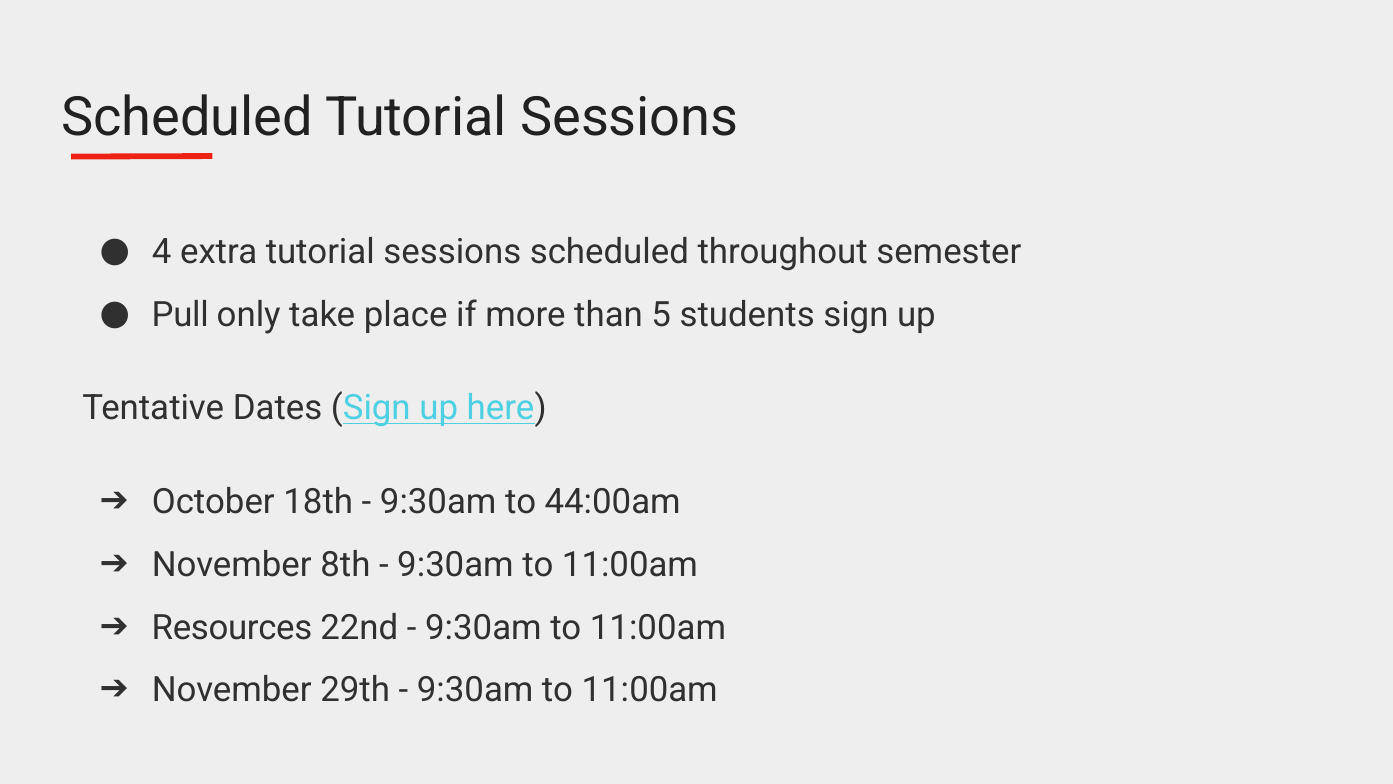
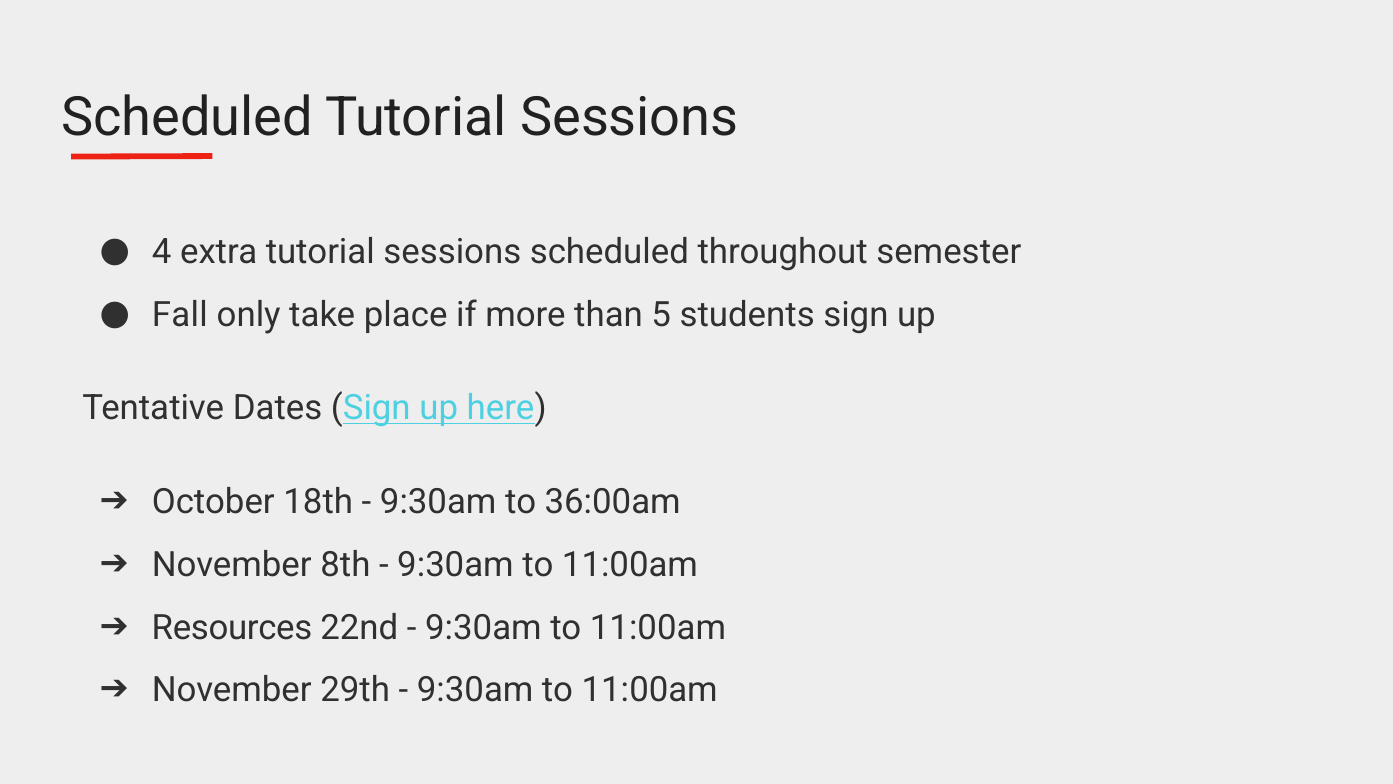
Pull: Pull -> Fall (180, 315)
44:00am: 44:00am -> 36:00am (613, 502)
